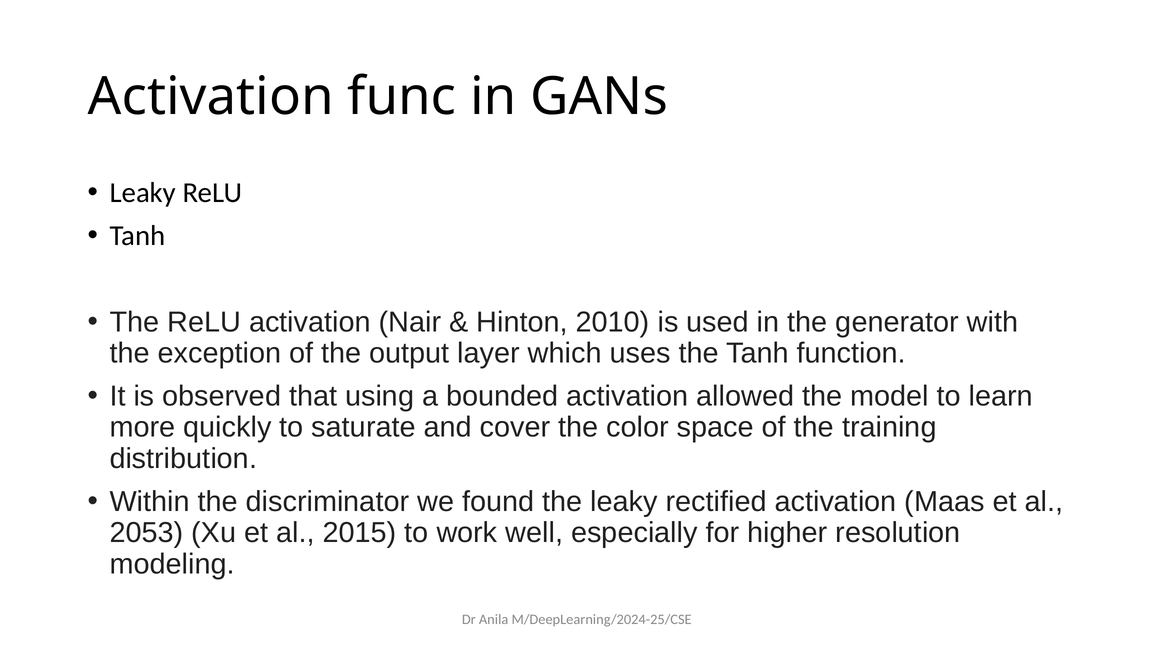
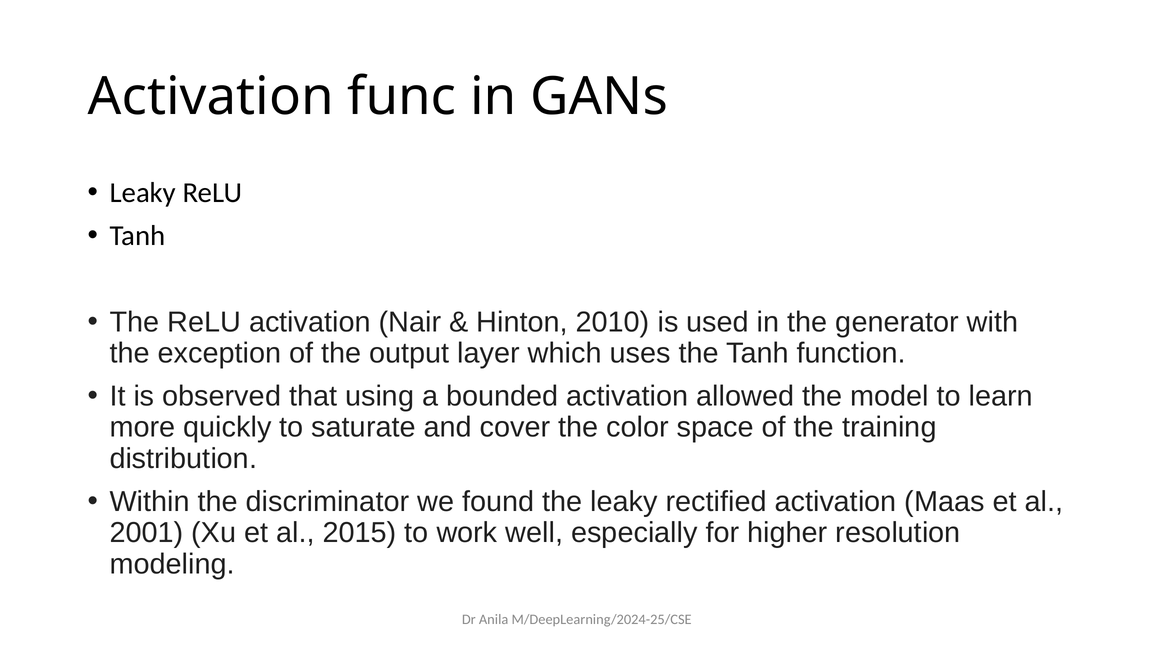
2053: 2053 -> 2001 (146, 533)
